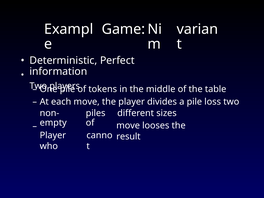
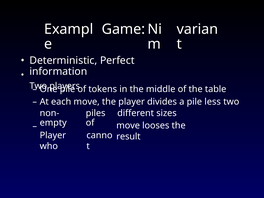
loss: loss -> less (213, 102)
